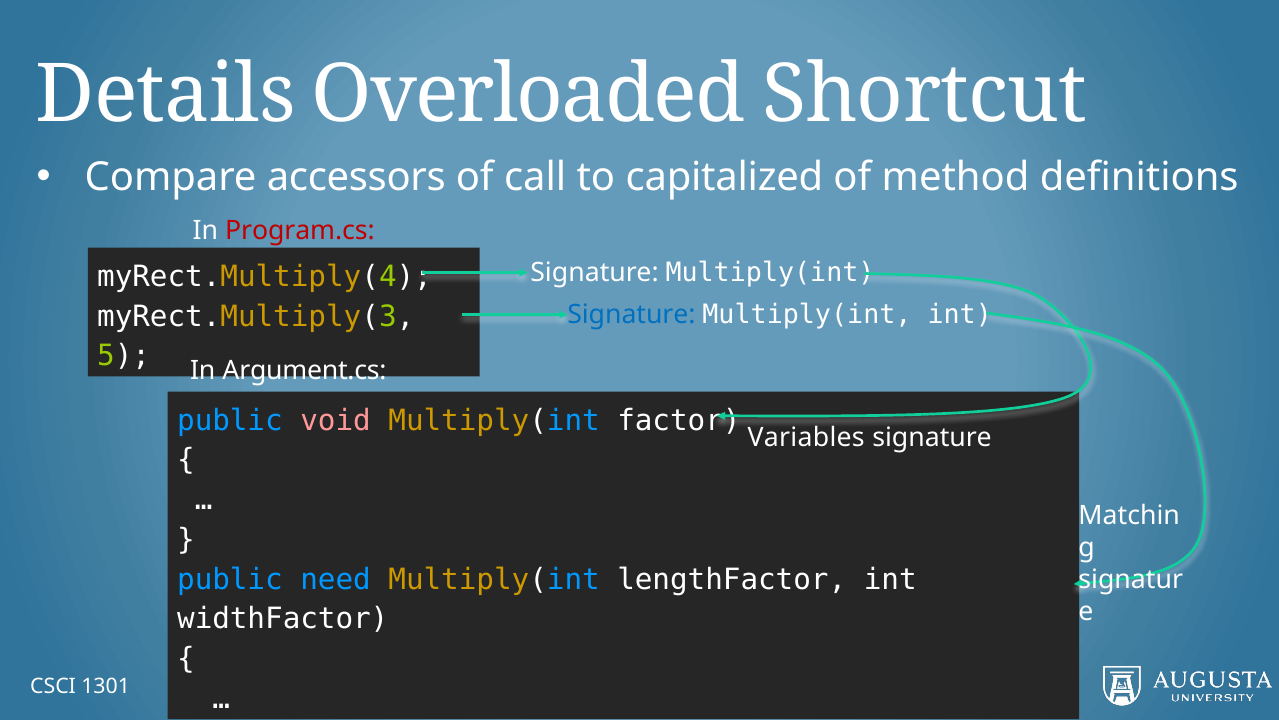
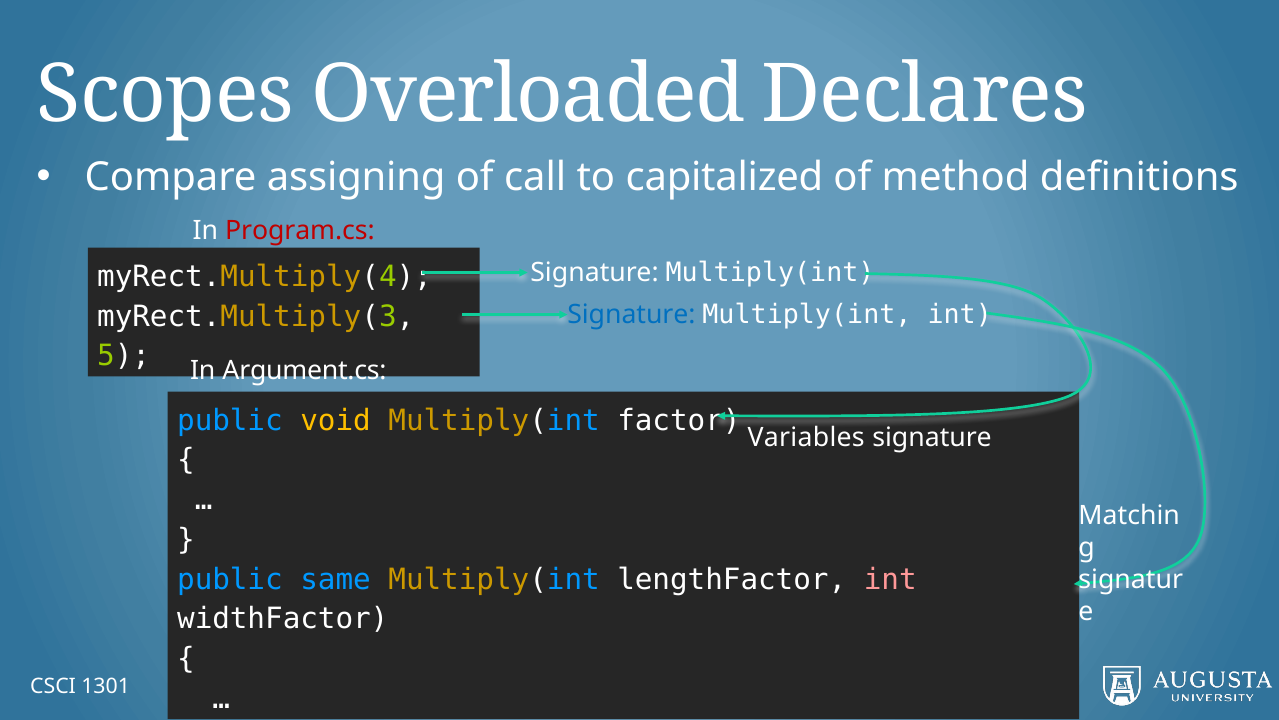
Details: Details -> Scopes (166, 94)
Shortcut: Shortcut -> Declares (925, 94)
accessors: accessors -> assigning (356, 177)
void colour: pink -> yellow (336, 420)
need: need -> same (336, 579)
int colour: white -> pink (890, 579)
